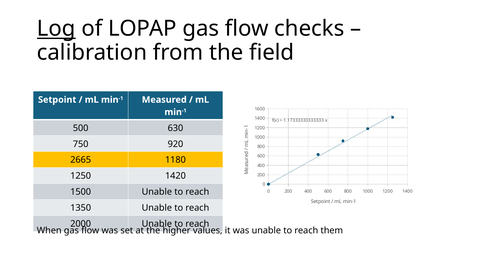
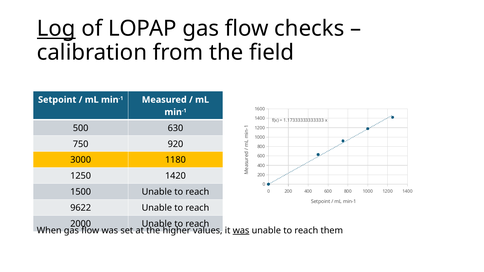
2665: 2665 -> 3000 (81, 160)
1350: 1350 -> 9622 (81, 208)
was underline: none -> present (241, 231)
